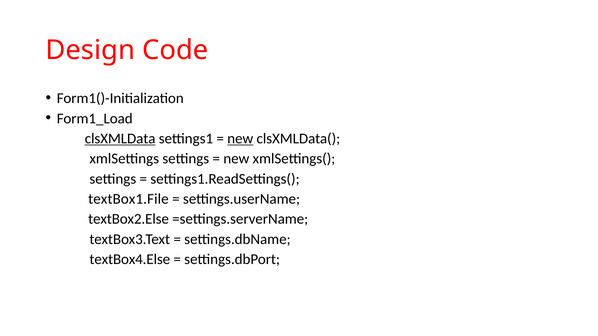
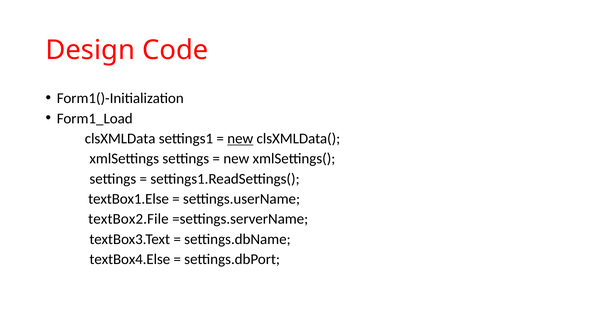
clsXMLData underline: present -> none (120, 139)
textBox1.File: textBox1.File -> textBox1.Else (129, 199)
textBox2.Else: textBox2.Else -> textBox2.File (128, 219)
